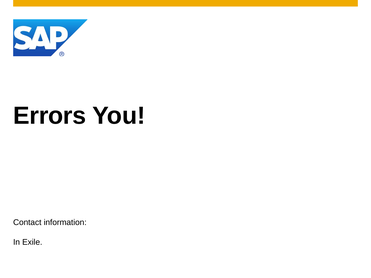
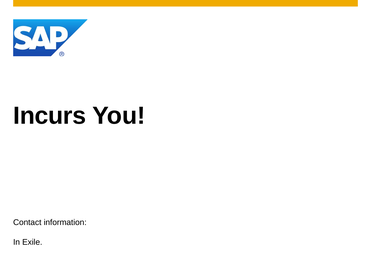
Errors: Errors -> Incurs (50, 116)
